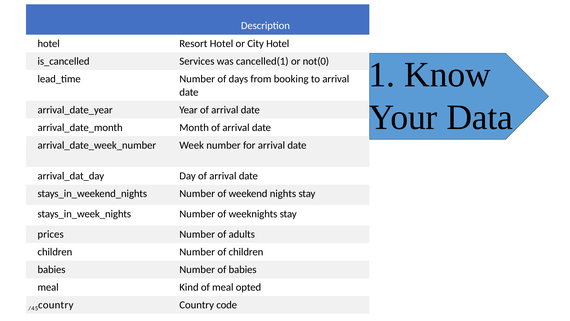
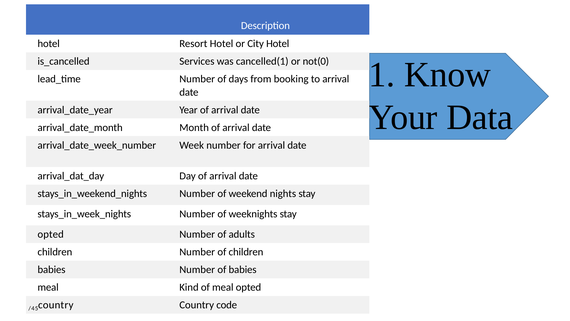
prices: prices -> opted (51, 234)
